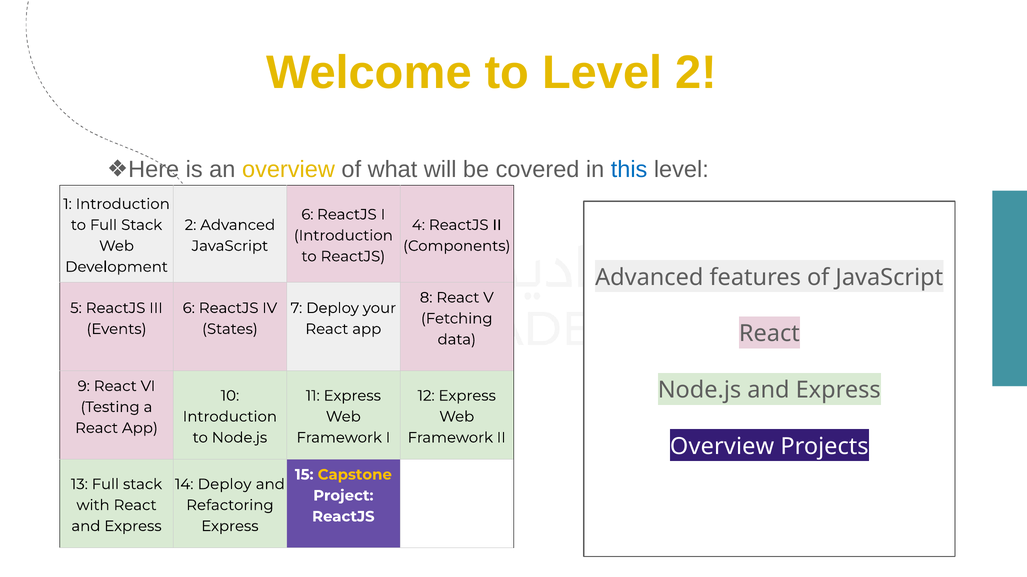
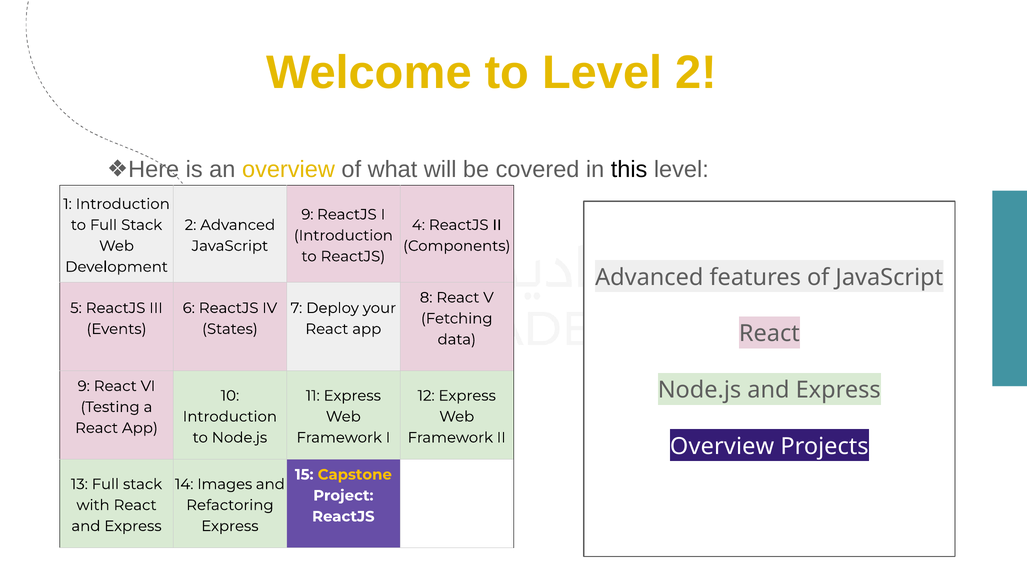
this colour: blue -> black (629, 170)
6: 6 -> 9 (307, 215)
14 Deploy: Deploy -> Images (225, 485)
